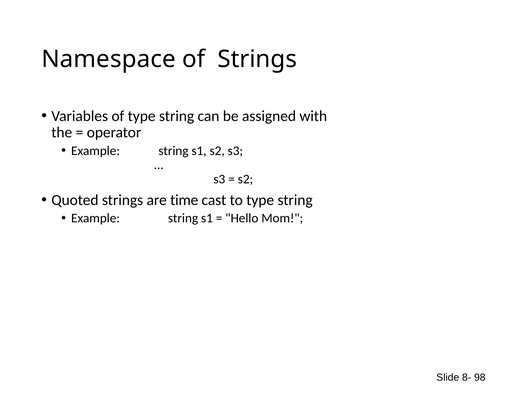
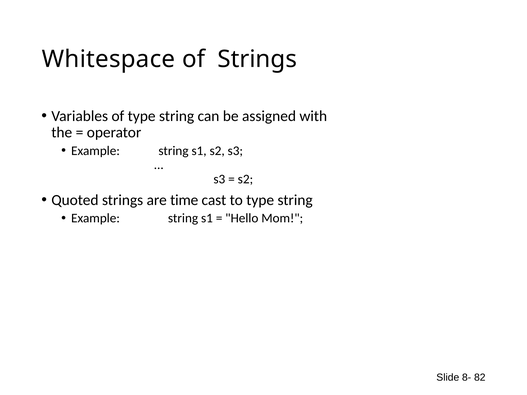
Namespace: Namespace -> Whitespace (109, 59)
98: 98 -> 82 (480, 378)
